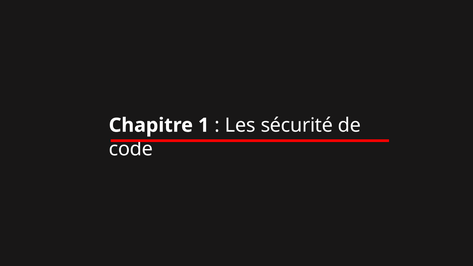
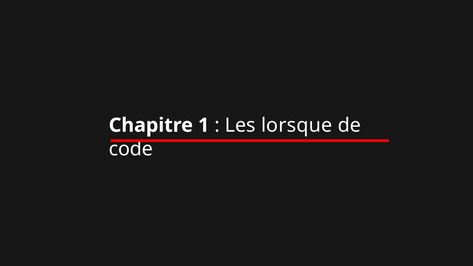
sécurité: sécurité -> lorsque (297, 125)
